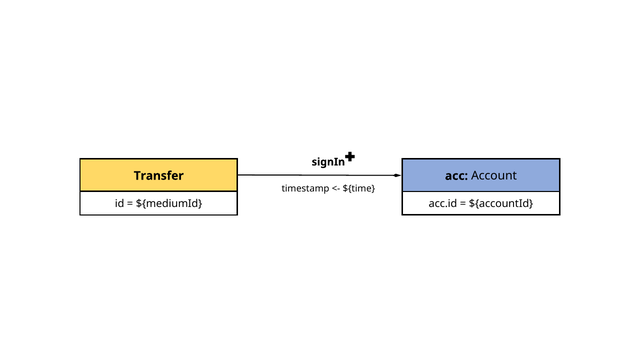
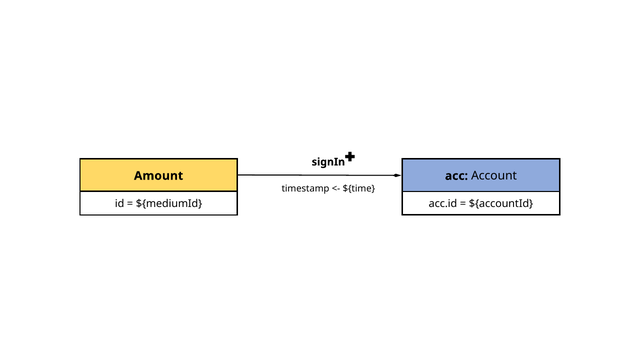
Transfer: Transfer -> Amount (159, 176)
